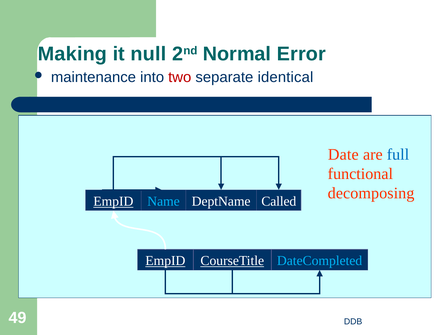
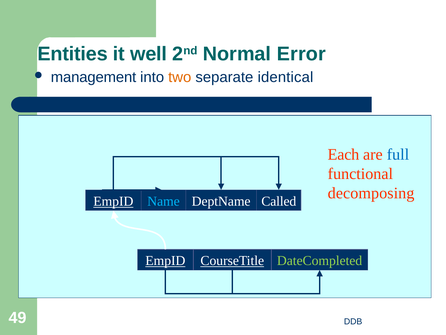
Making: Making -> Entities (73, 54)
null: null -> well (149, 54)
maintenance: maintenance -> management (94, 77)
two colour: red -> orange (180, 77)
Date: Date -> Each (343, 154)
DateCompleted colour: light blue -> light green (320, 260)
